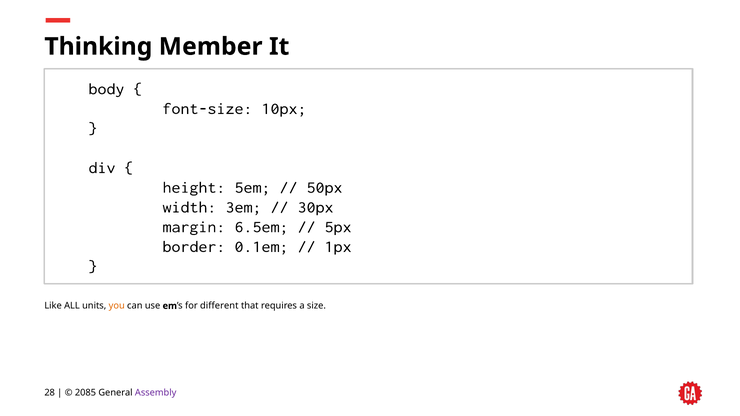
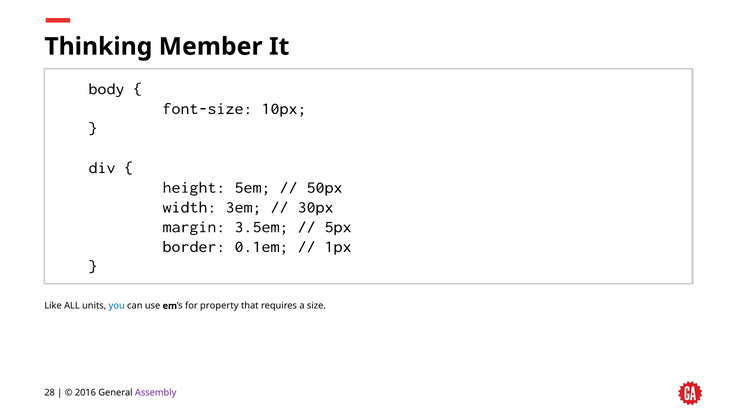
6.5em: 6.5em -> 3.5em (262, 227)
you colour: orange -> blue (117, 306)
different: different -> property (219, 306)
2085: 2085 -> 2016 (85, 393)
